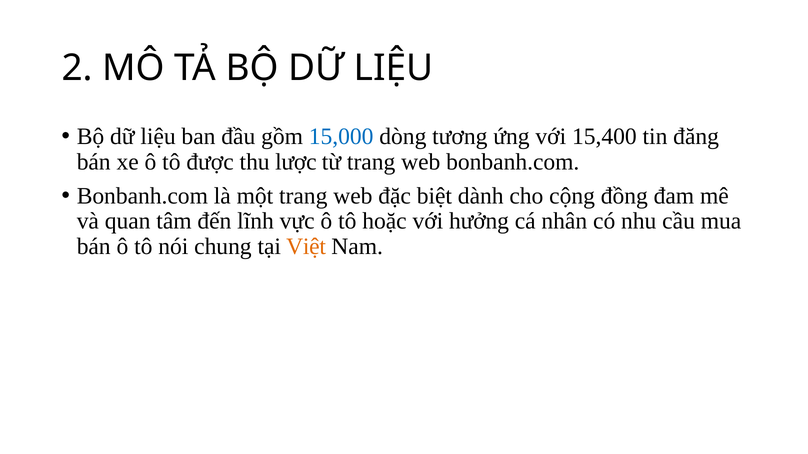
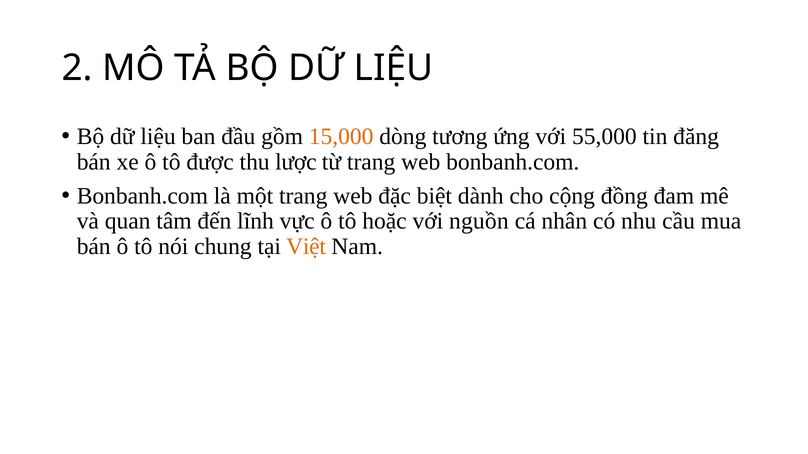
15,000 colour: blue -> orange (341, 137)
15,400: 15,400 -> 55,000 (604, 137)
hưởng: hưởng -> nguồn (479, 221)
